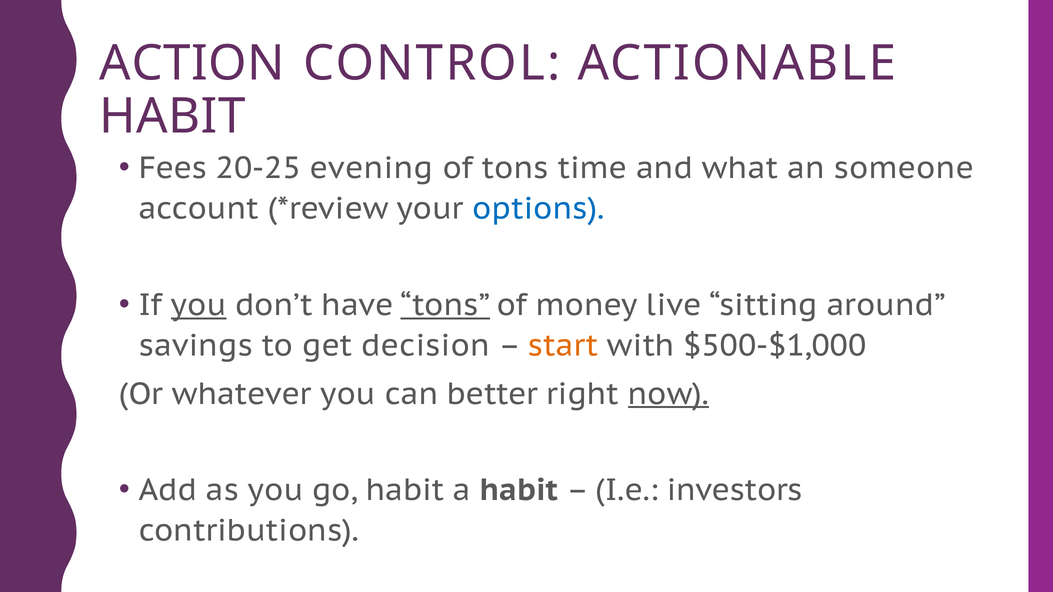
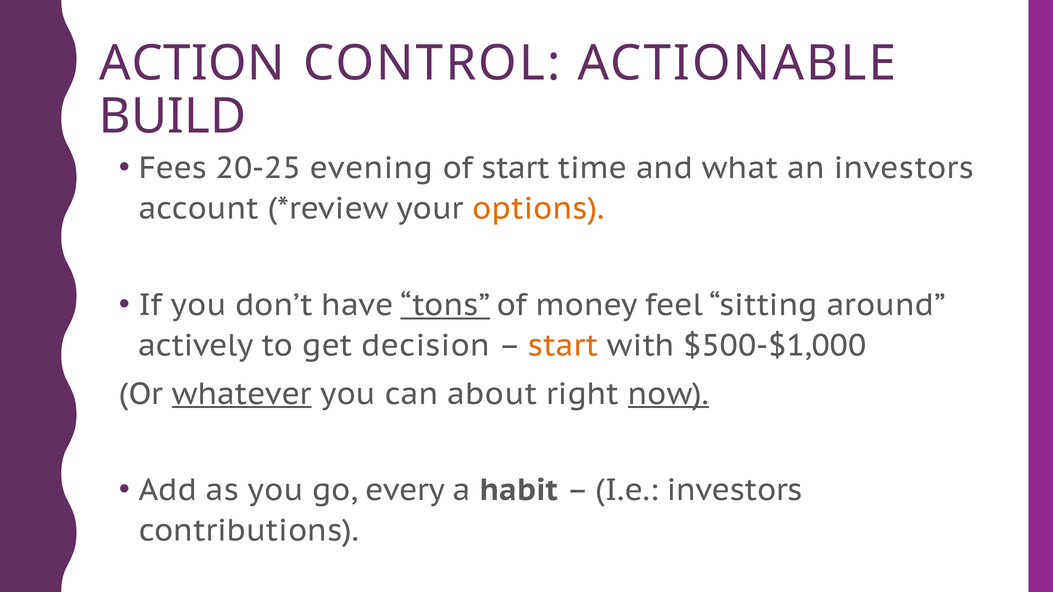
HABIT: HABIT -> BUILD (173, 117)
of tons: tons -> start (515, 168)
an someone: someone -> investors (904, 168)
options colour: blue -> orange (539, 209)
you underline: present -> none (199, 305)
live: live -> feel (674, 305)
savings: savings -> actively (196, 346)
whatever underline: none -> present (242, 394)
better: better -> about (492, 394)
go habit: habit -> every (405, 491)
